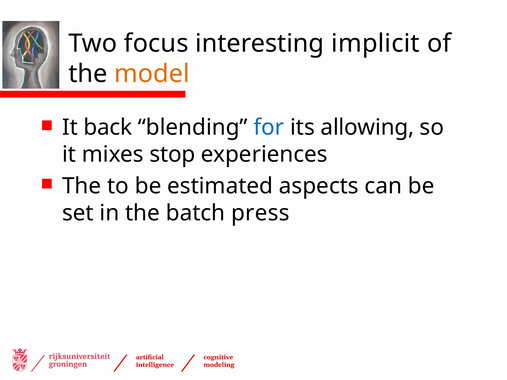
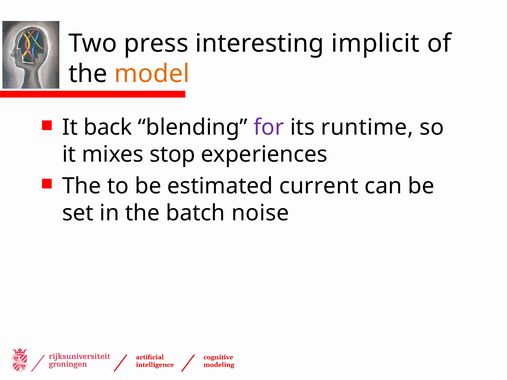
focus: focus -> press (156, 44)
for colour: blue -> purple (269, 127)
allowing: allowing -> runtime (367, 127)
aspects: aspects -> current (319, 186)
press: press -> noise (260, 213)
